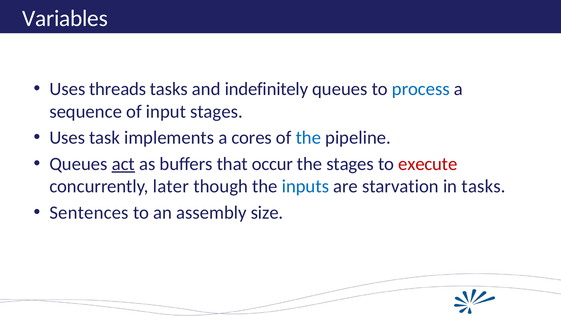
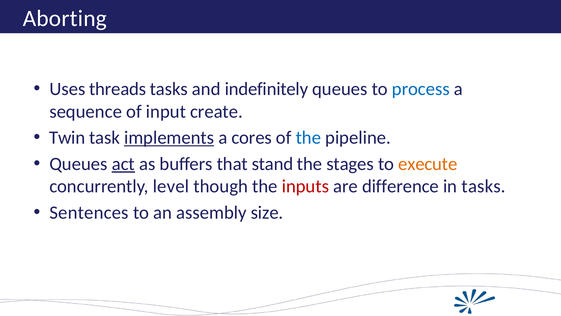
Variables: Variables -> Aborting (65, 18)
input stages: stages -> create (216, 111)
Uses: Uses -> Twin (67, 138)
implements underline: none -> present (169, 138)
occur: occur -> stand (272, 164)
execute colour: red -> orange (428, 164)
later: later -> level (171, 186)
inputs colour: blue -> red (305, 186)
starvation: starvation -> difference (400, 186)
